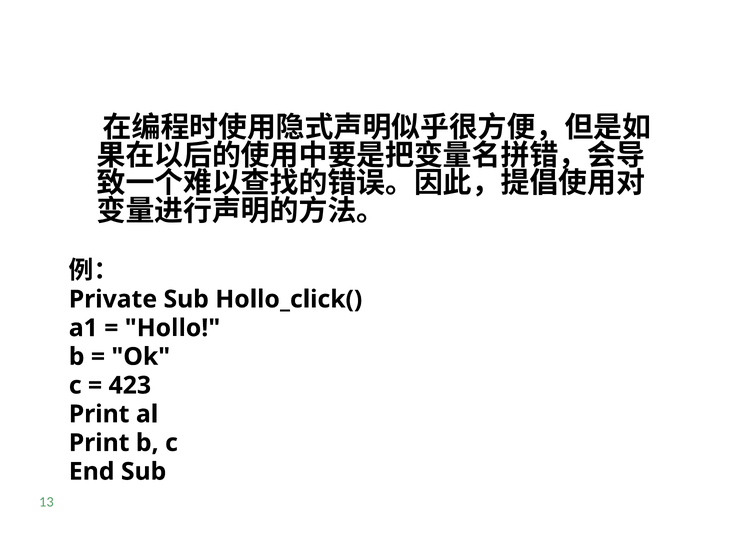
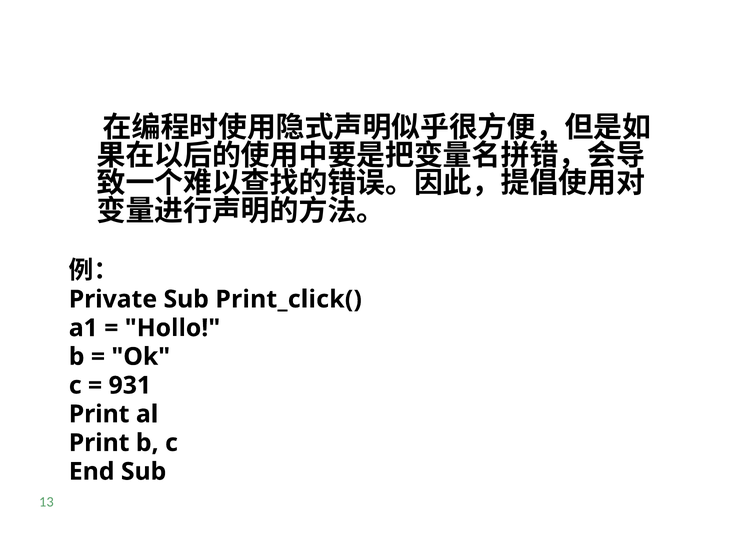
Hollo_click(: Hollo_click( -> Print_click( (289, 299)
423: 423 -> 931 (130, 386)
